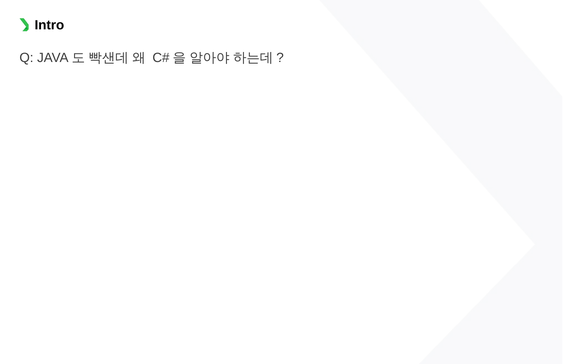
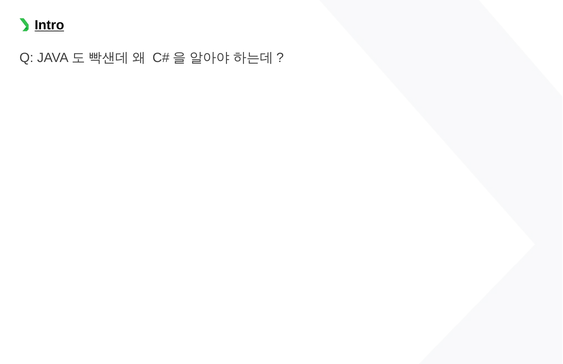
Intro underline: none -> present (49, 25)
